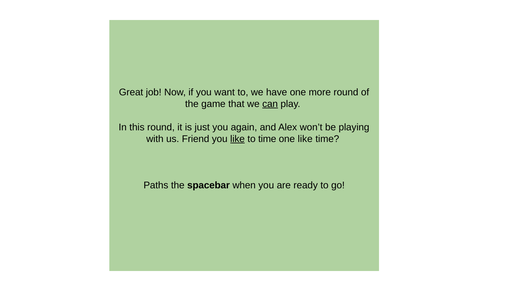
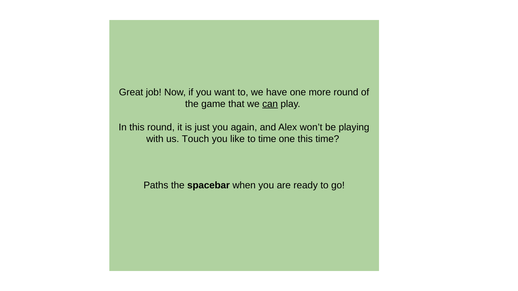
Friend: Friend -> Touch (196, 139)
like underline: present -> none (238, 139)
one like: like -> this (305, 139)
